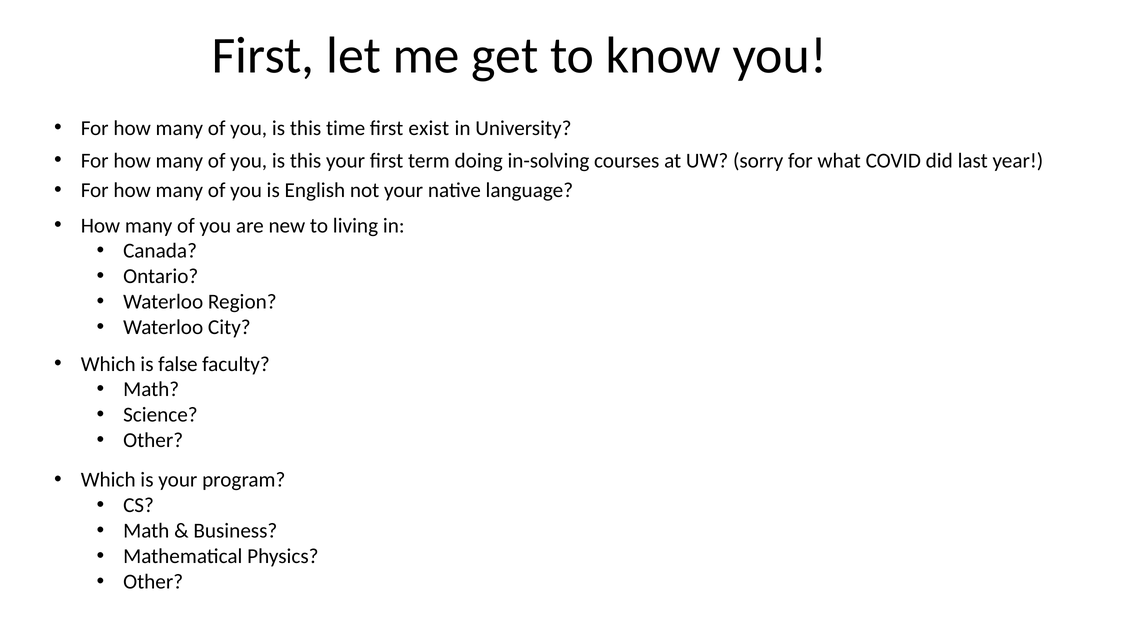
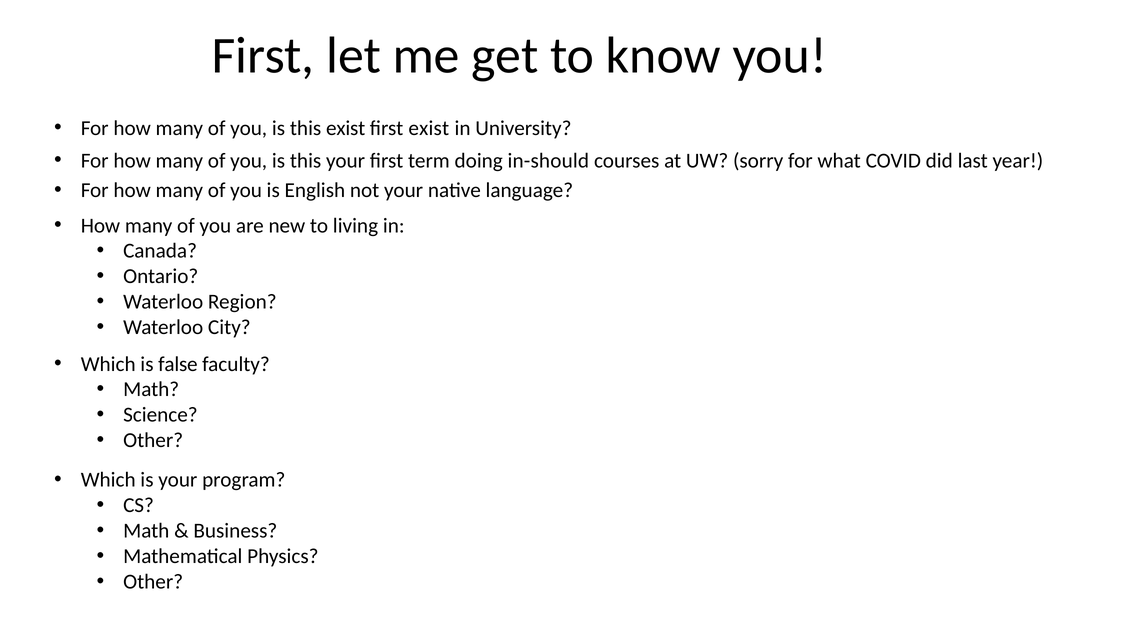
this time: time -> exist (346, 128)
in-solving: in-solving -> in-should (548, 161)
